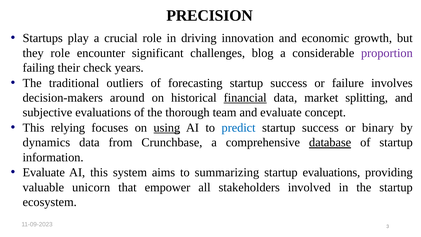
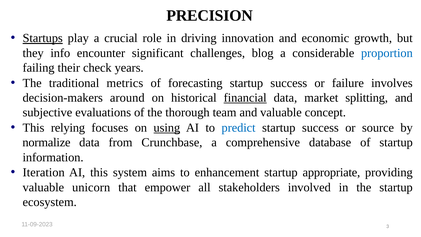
Startups underline: none -> present (43, 38)
they role: role -> info (60, 53)
proportion colour: purple -> blue (387, 53)
outliers: outliers -> metrics (125, 83)
and evaluate: evaluate -> valuable (281, 112)
binary: binary -> source (378, 128)
dynamics: dynamics -> normalize (46, 142)
database underline: present -> none (330, 142)
Evaluate: Evaluate -> Iteration (44, 172)
summarizing: summarizing -> enhancement (227, 172)
startup evaluations: evaluations -> appropriate (331, 172)
